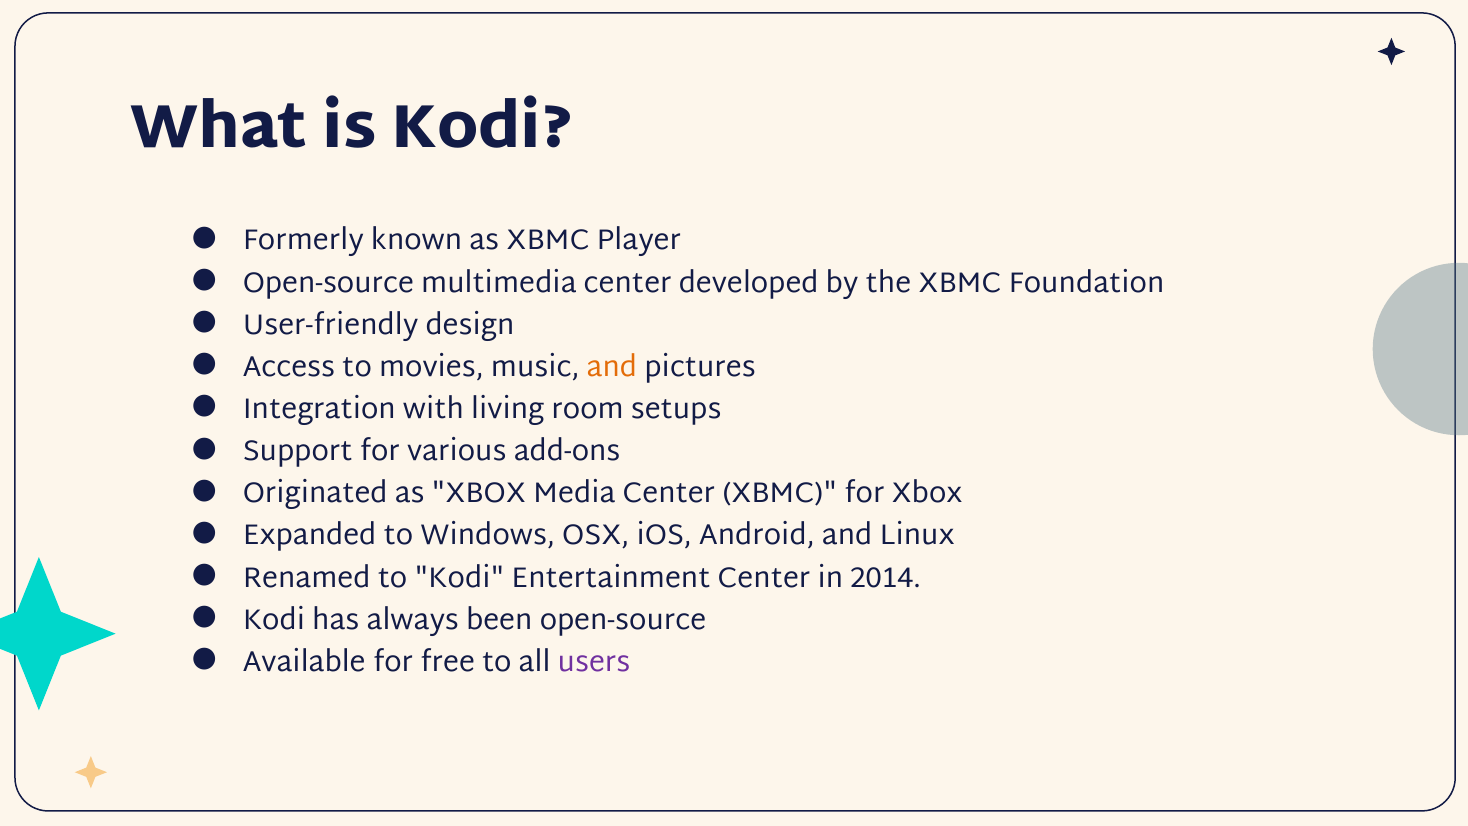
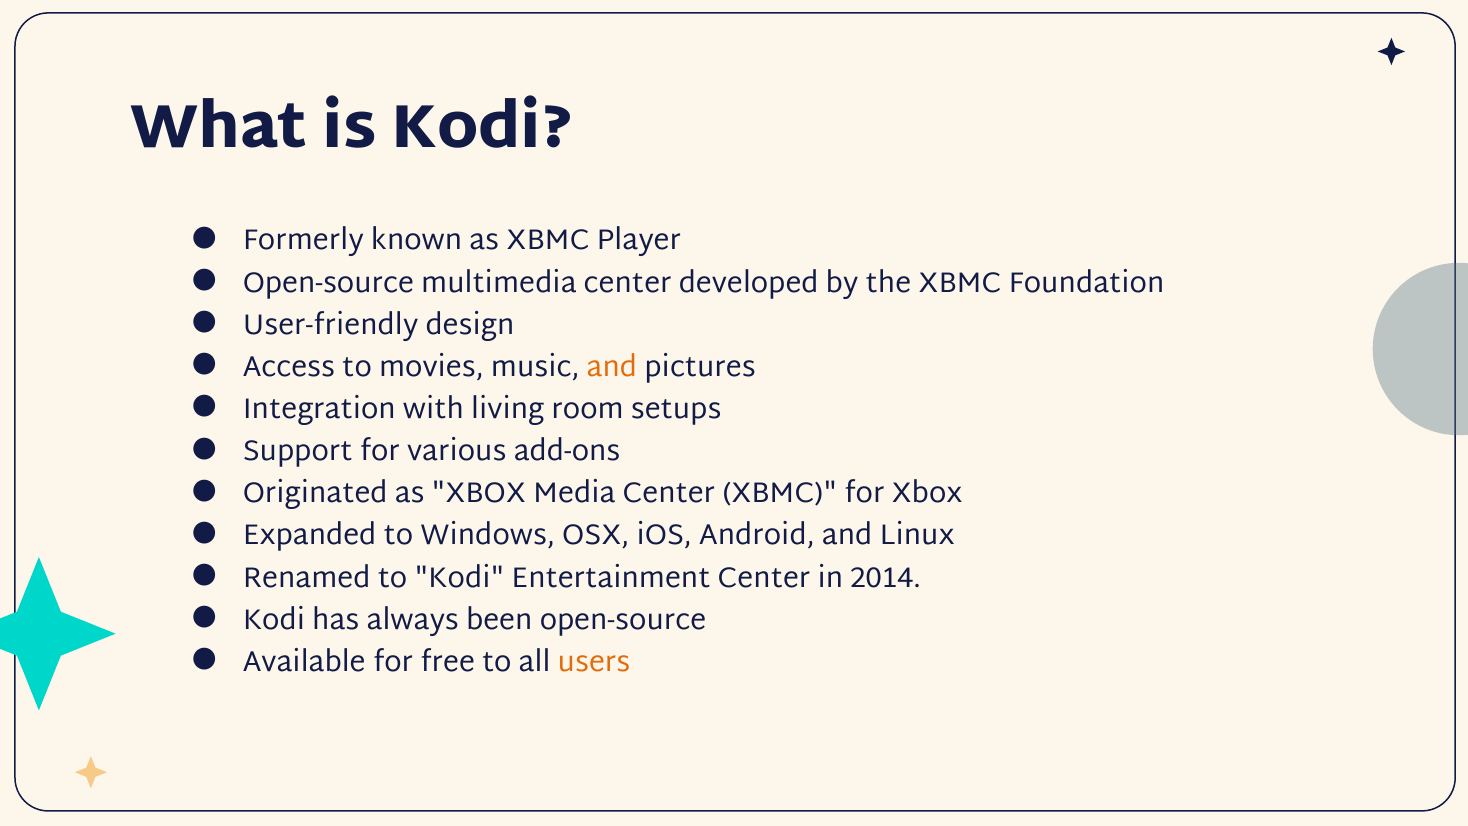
users colour: purple -> orange (594, 662)
